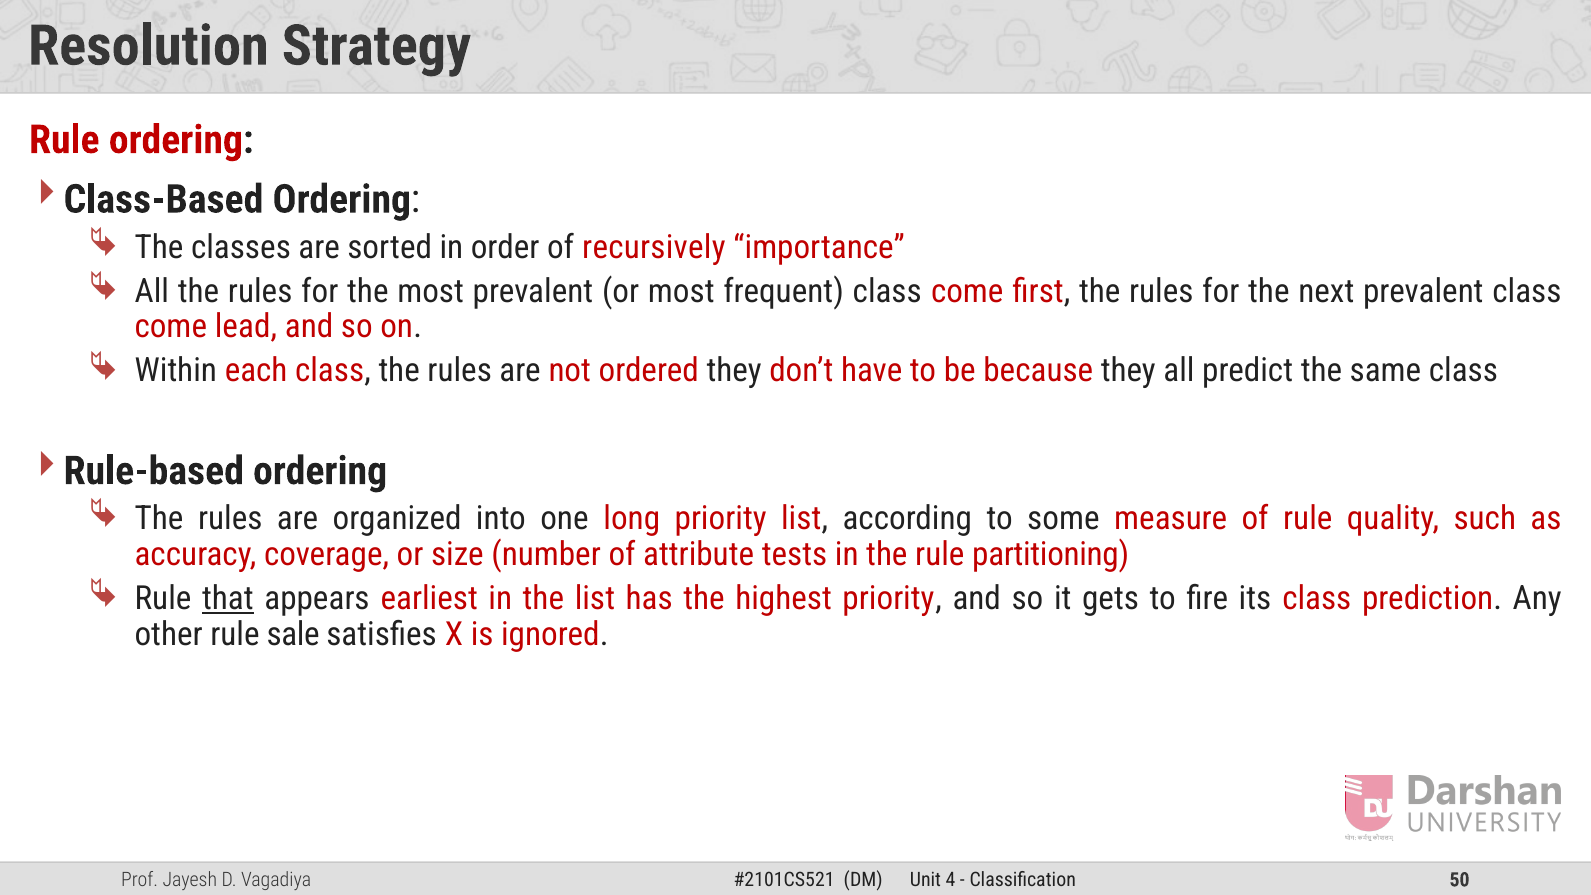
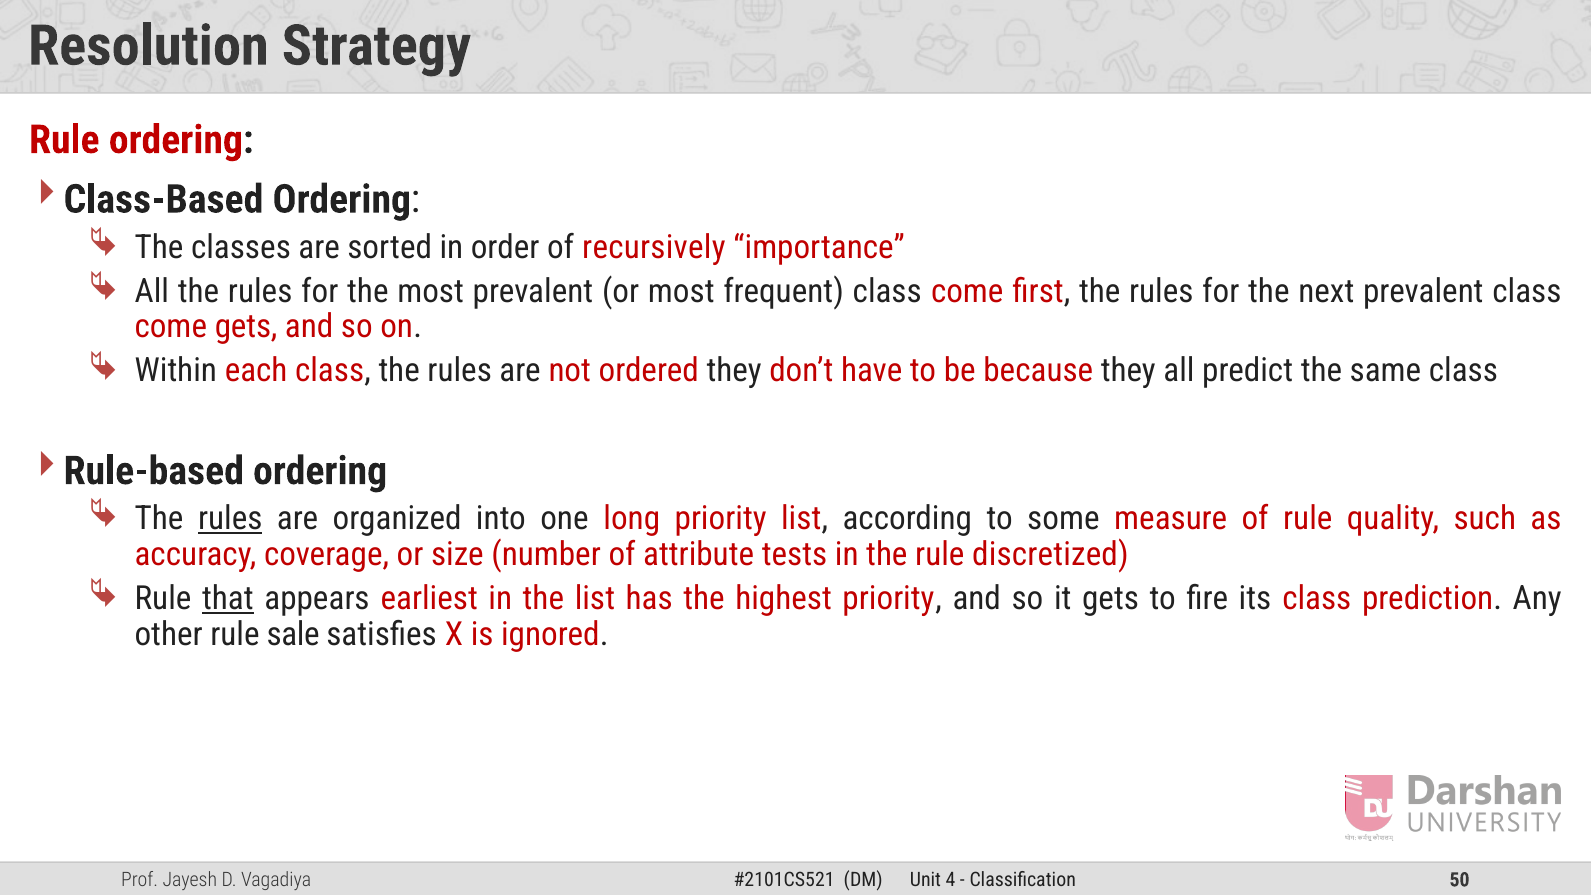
come lead: lead -> gets (246, 327)
rules underline: none -> present (230, 519)
partitioning: partitioning -> discretized (1050, 554)
